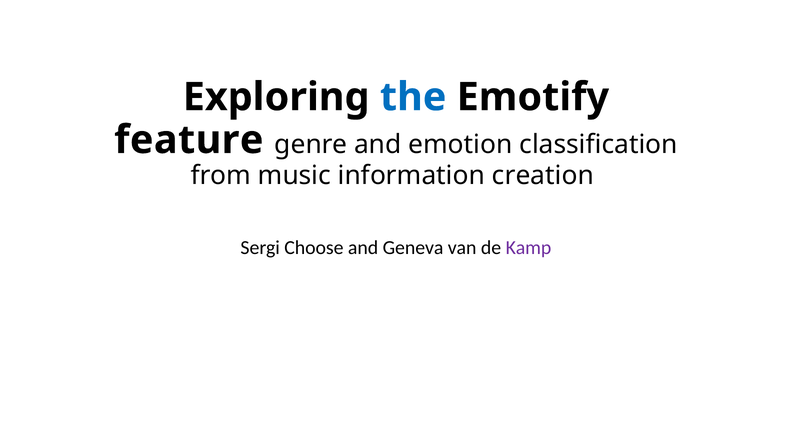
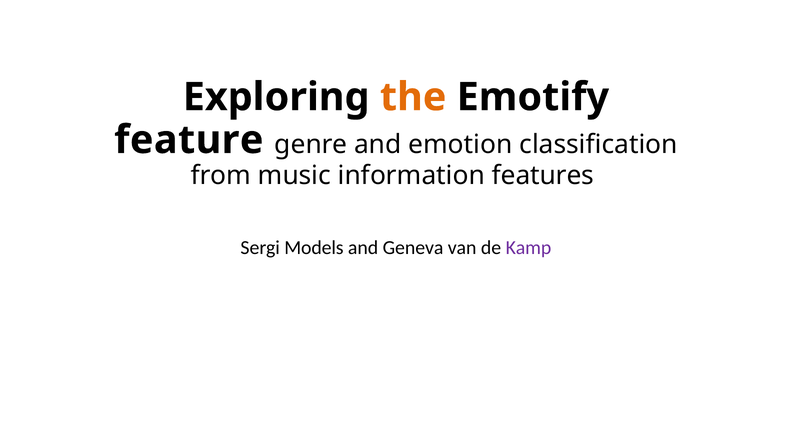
the colour: blue -> orange (413, 97)
creation: creation -> features (543, 176)
Choose: Choose -> Models (314, 248)
